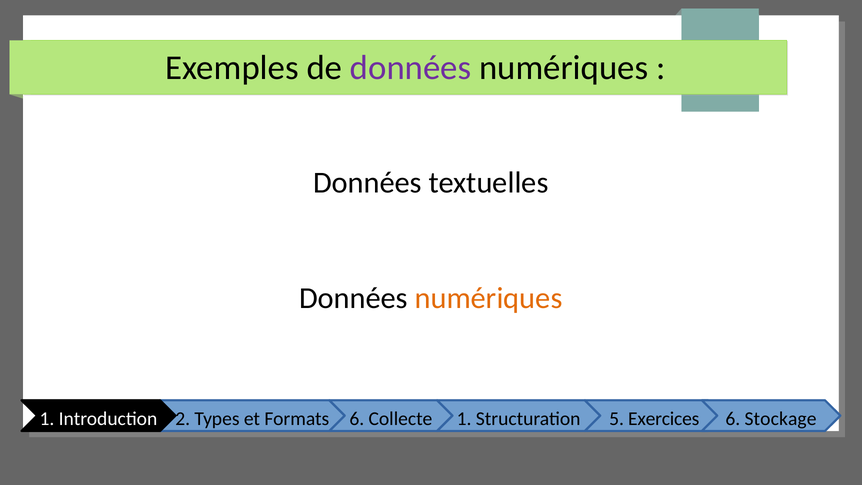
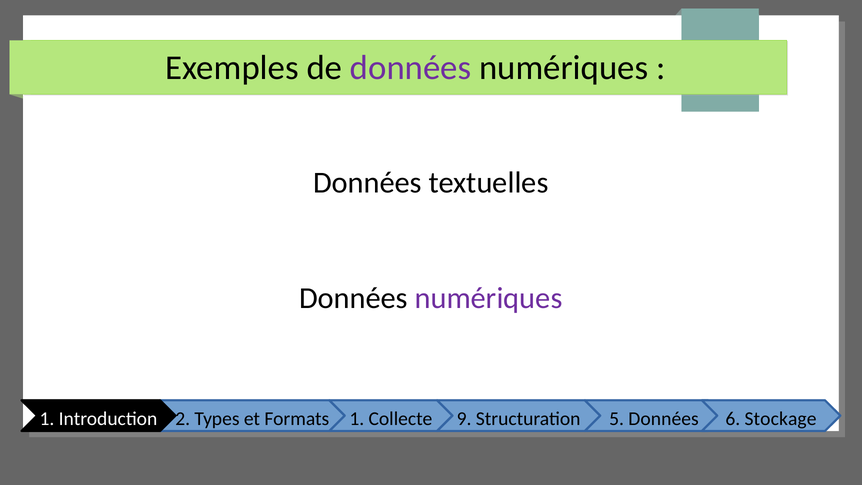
numériques colour: orange -> purple (489, 298)
Formats 6: 6 -> 1 (357, 419)
Collecte 1: 1 -> 9 (464, 419)
5 Exercices: Exercices -> Données (664, 419)
